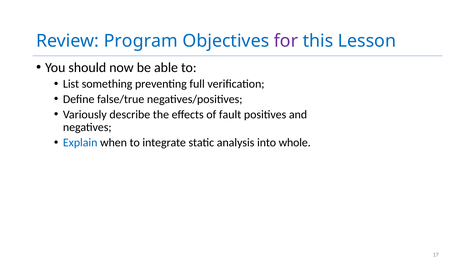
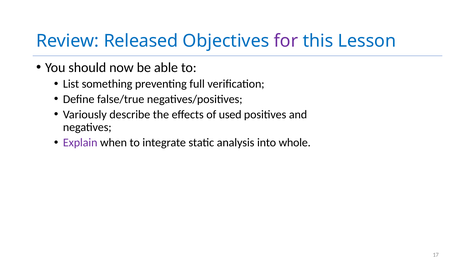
Program: Program -> Released (141, 41)
fault: fault -> used (230, 115)
Explain colour: blue -> purple (80, 143)
